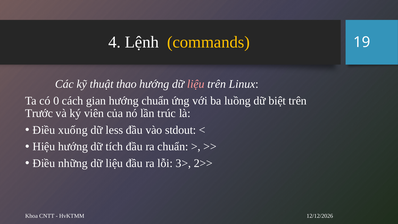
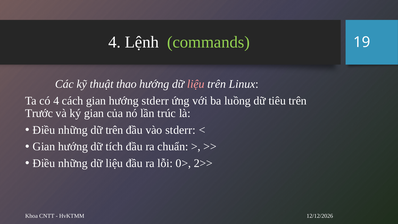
commands colour: yellow -> light green (208, 42)
có 0: 0 -> 4 (56, 101)
hướng chuẩn: chuẩn -> stderr (155, 101)
biệt: biệt -> tiêu (277, 101)
ký viên: viên -> gian (94, 113)
xuống: xuống -> những (73, 130)
dữ less: less -> trên (114, 130)
vào stdout: stdout -> stderr (181, 130)
Hiệu: Hiệu -> Gian (44, 147)
3>: 3> -> 0> (183, 163)
